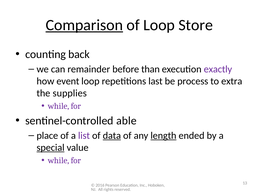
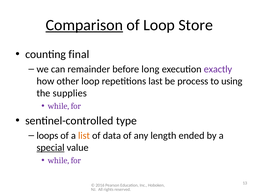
back: back -> final (79, 54)
than: than -> long (150, 69)
event: event -> other (68, 81)
extra: extra -> using (232, 81)
able: able -> type (126, 121)
place: place -> loops (47, 136)
list colour: purple -> orange (84, 136)
data underline: present -> none (112, 136)
length underline: present -> none (163, 136)
